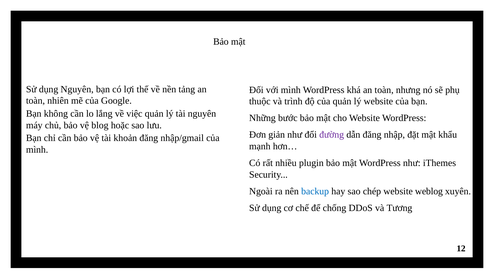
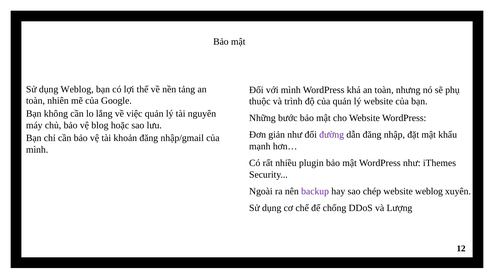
dụng Nguyên: Nguyên -> Weblog (77, 89)
backup colour: blue -> purple (315, 191)
Tương: Tương -> Lượng (399, 208)
